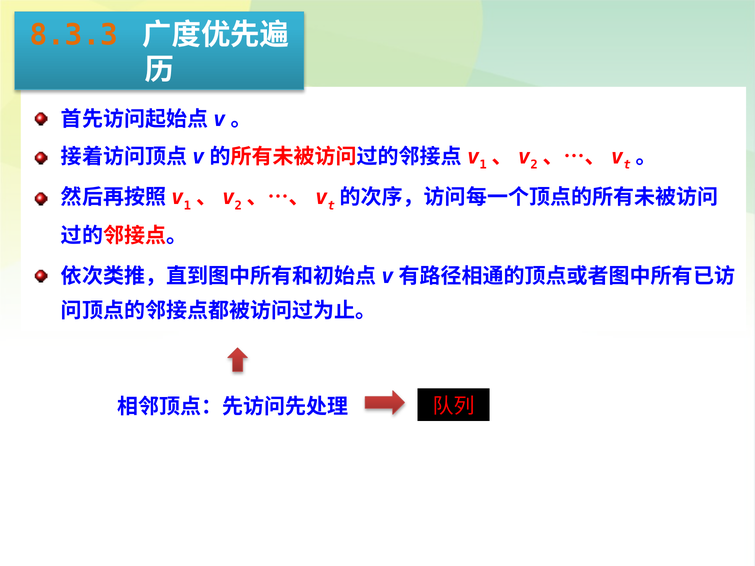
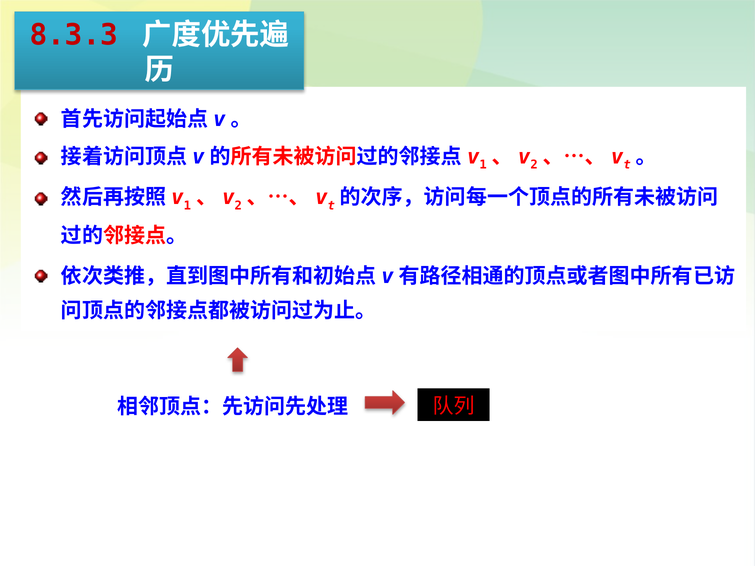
8.3.3 colour: orange -> red (74, 35)
